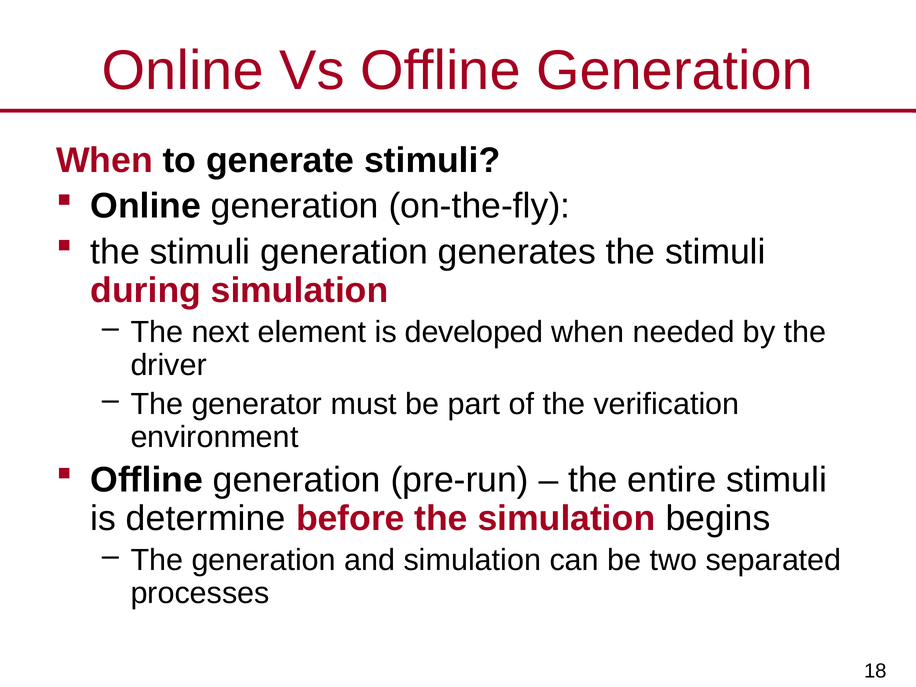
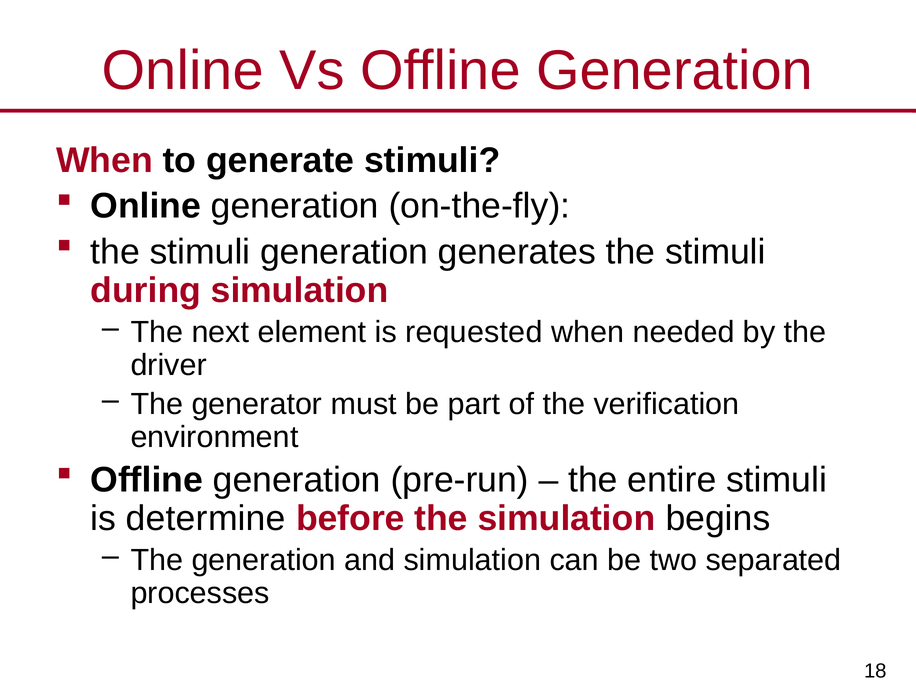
developed: developed -> requested (474, 332)
